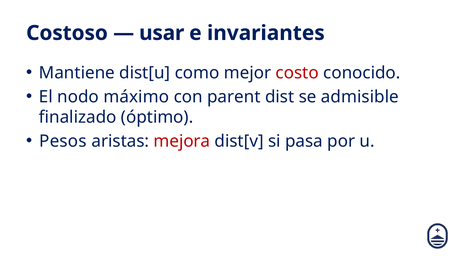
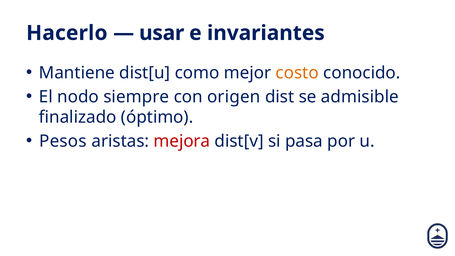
Costoso: Costoso -> Hacerlo (67, 33)
costo colour: red -> orange (297, 73)
máximo: máximo -> siempre (136, 97)
parent: parent -> origen (234, 97)
